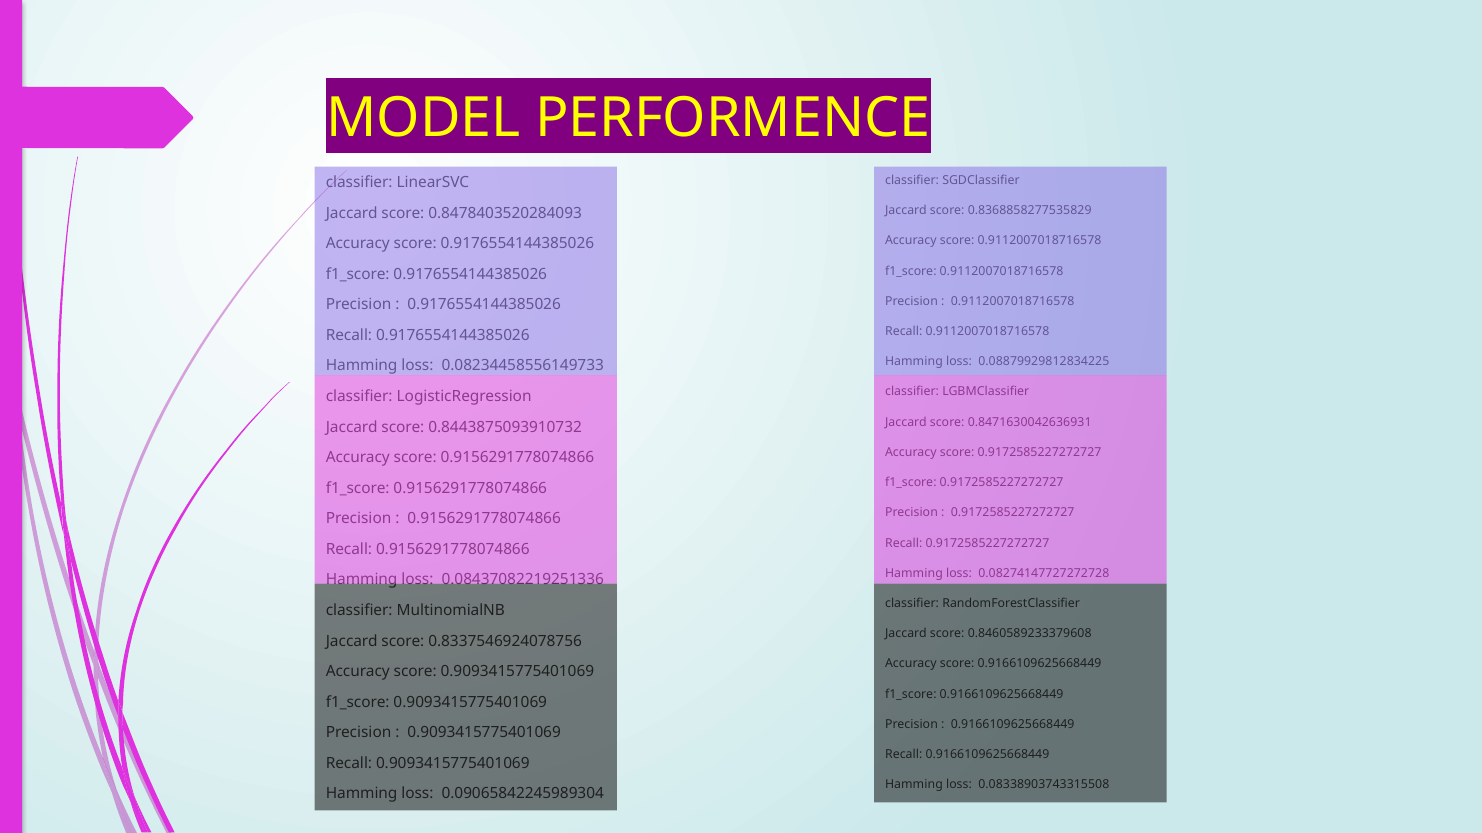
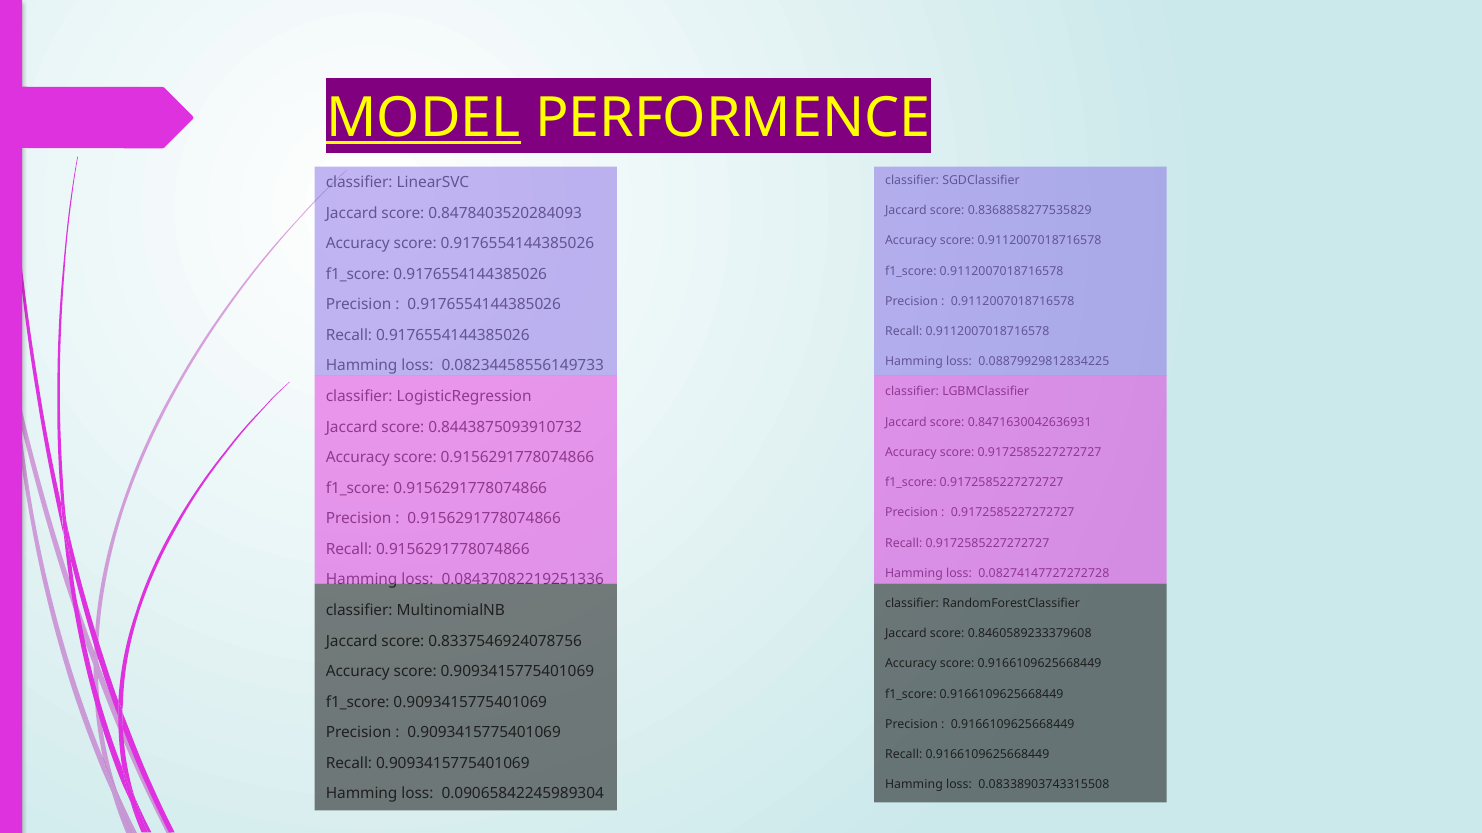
MODEL underline: none -> present (423, 119)
